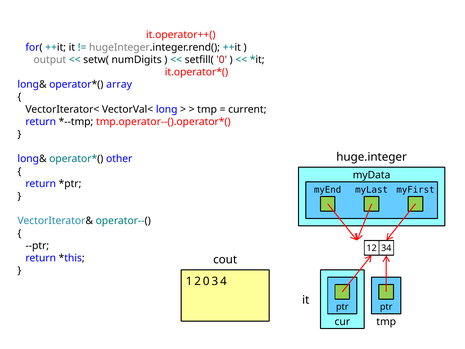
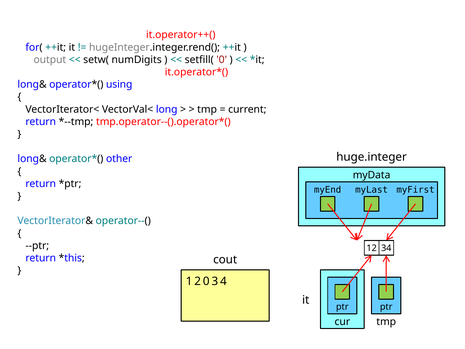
array: array -> using (119, 84)
